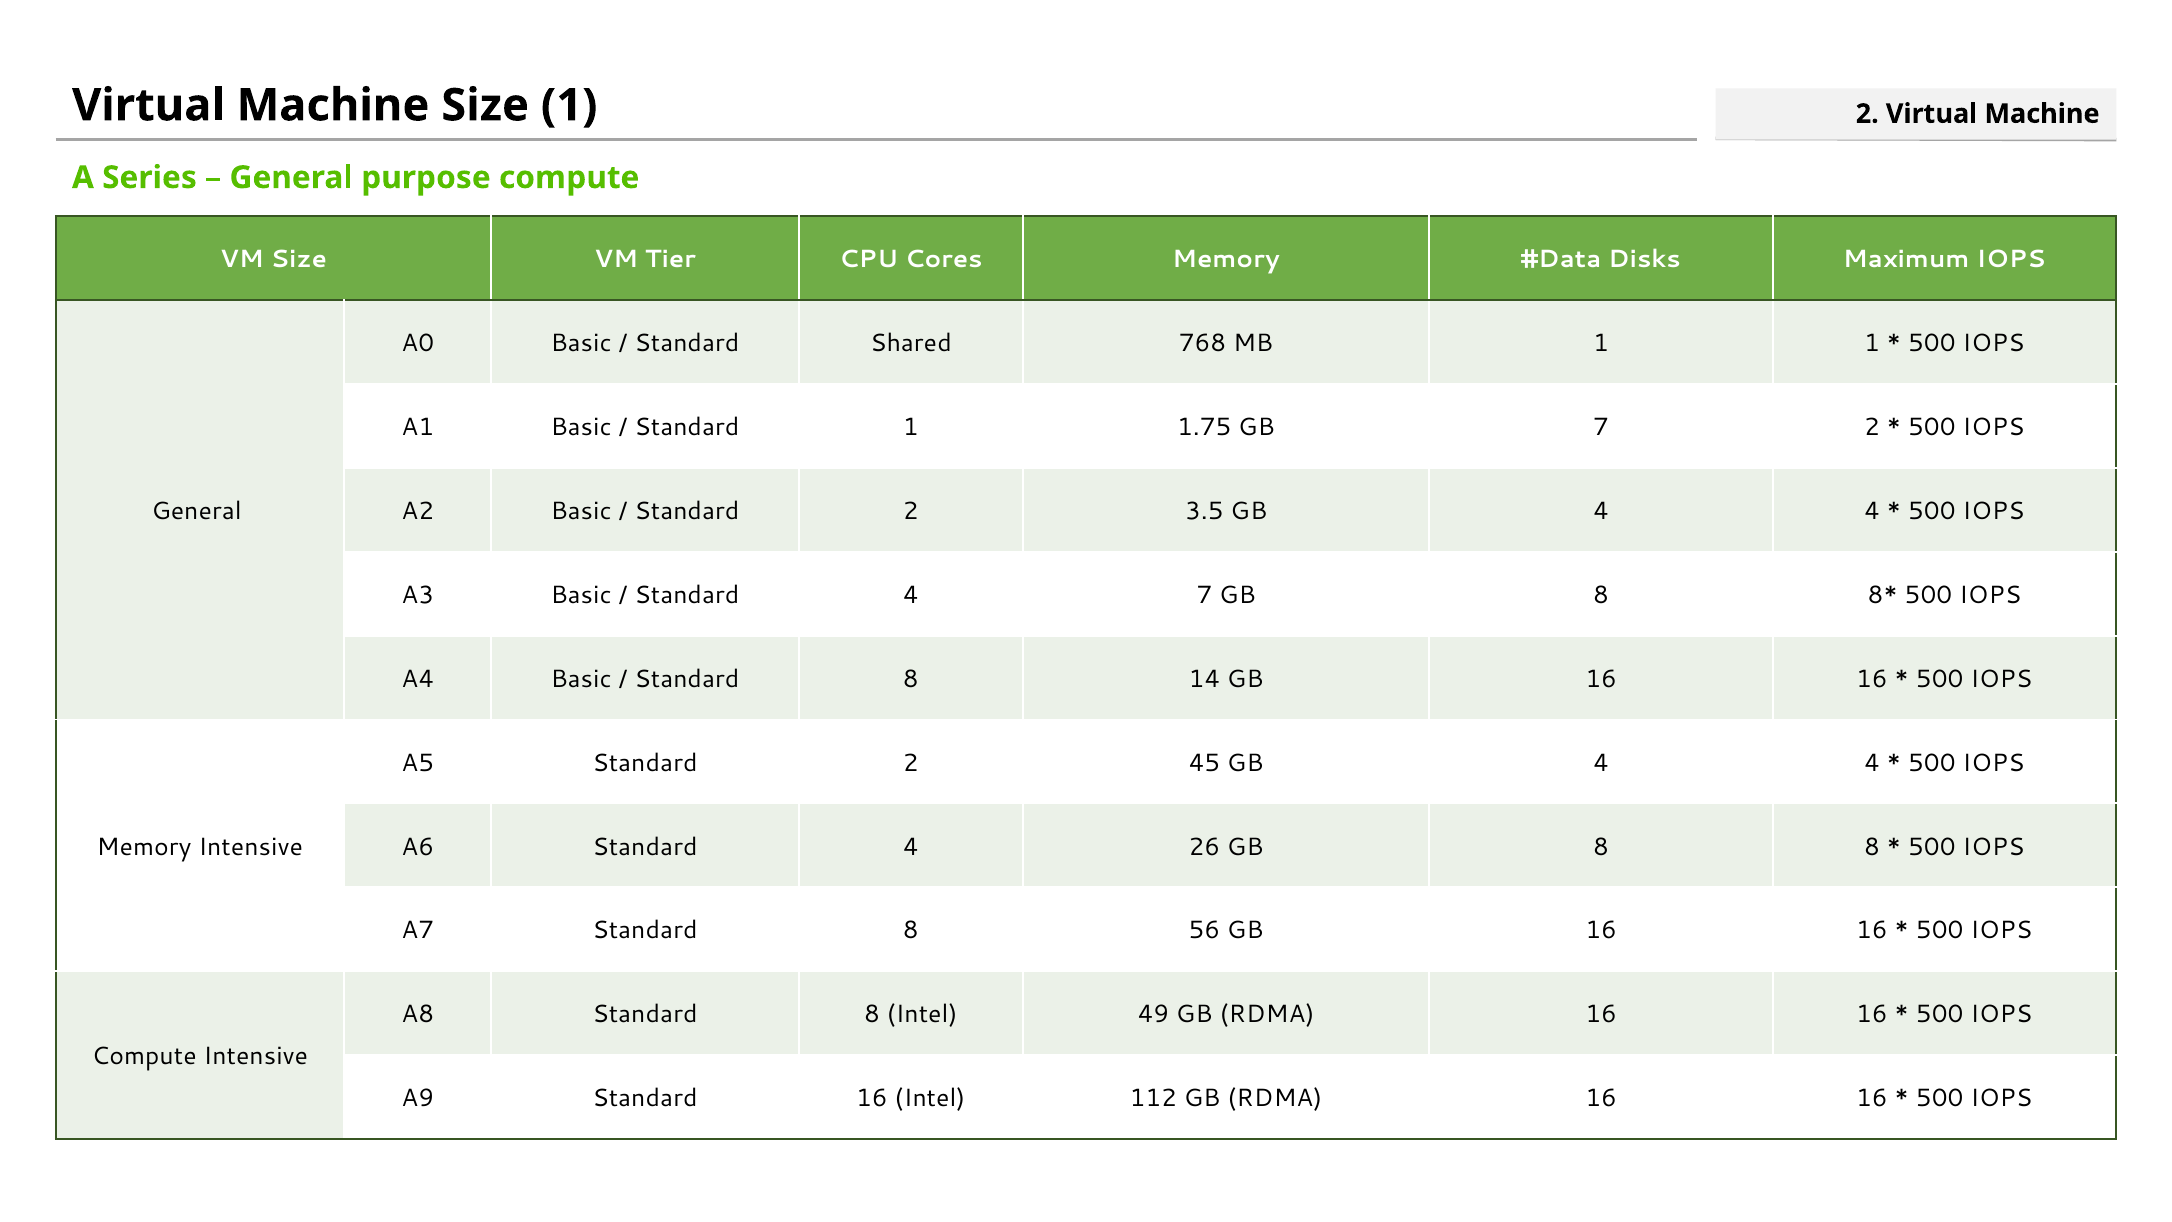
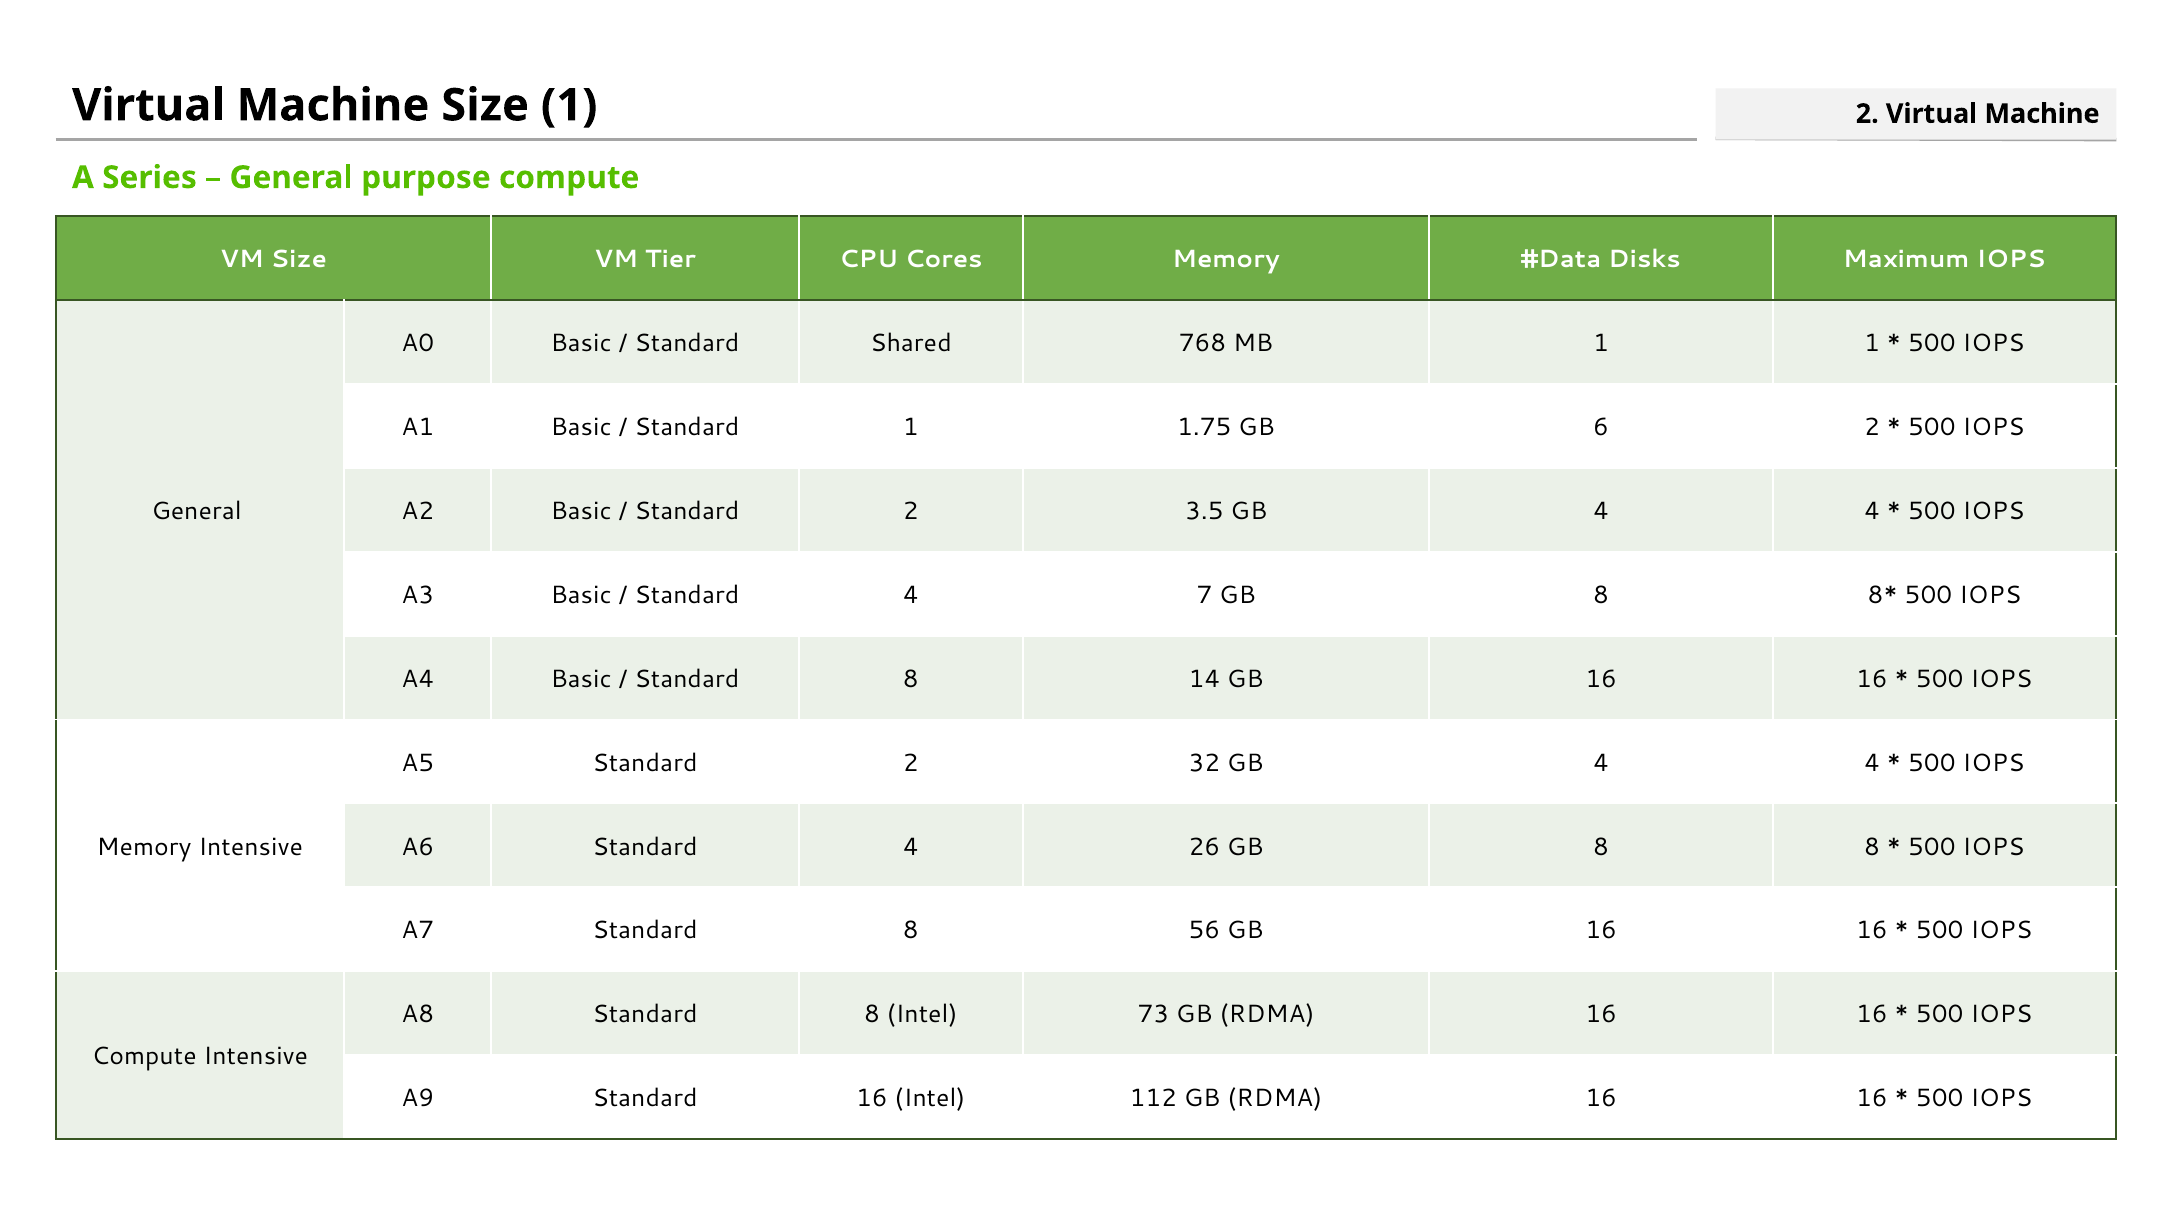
GB 7: 7 -> 6 (1601, 427)
45: 45 -> 32 (1204, 763)
49: 49 -> 73 (1153, 1014)
